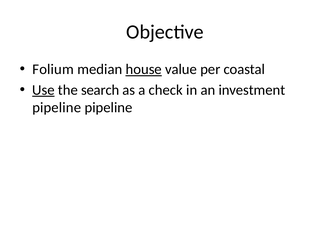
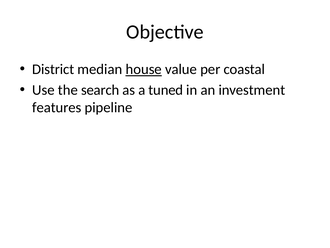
Folium: Folium -> District (53, 69)
Use underline: present -> none (43, 90)
check: check -> tuned (166, 90)
pipeline: pipeline -> features (57, 107)
